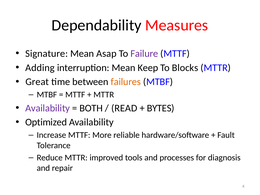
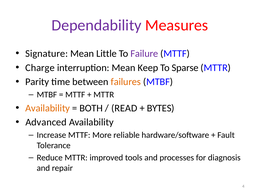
Dependability colour: black -> purple (97, 25)
Asap: Asap -> Little (107, 54)
Adding: Adding -> Charge (40, 68)
Blocks: Blocks -> Sparse (185, 68)
Great: Great -> Parity (37, 82)
Availability colour: purple -> orange (48, 108)
Optimized: Optimized -> Advanced (46, 122)
